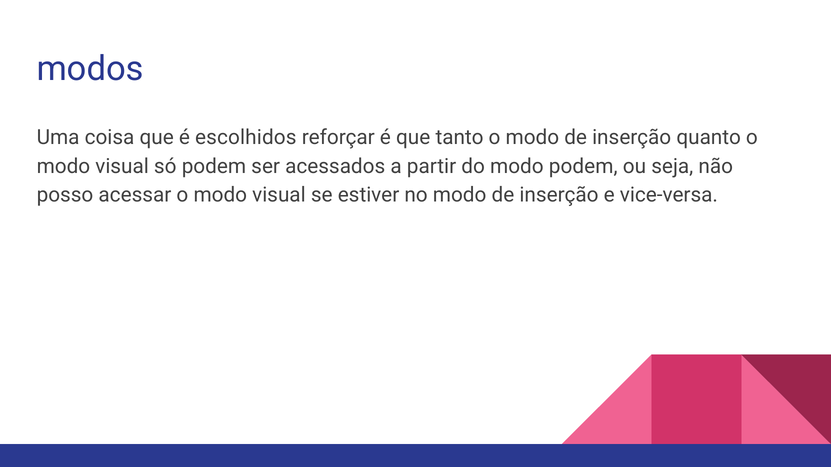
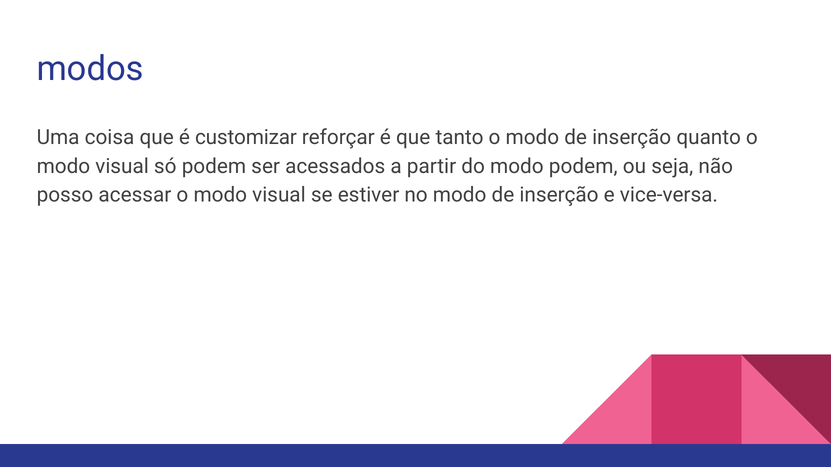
escolhidos: escolhidos -> customizar (246, 138)
